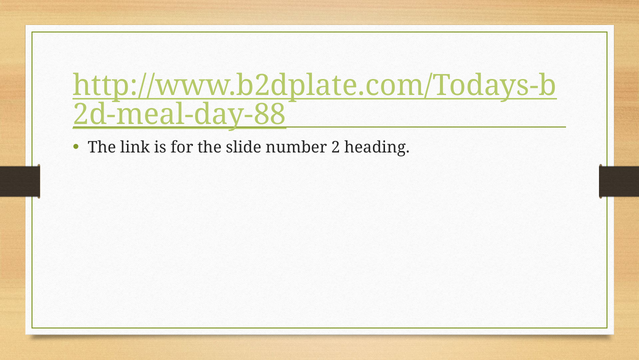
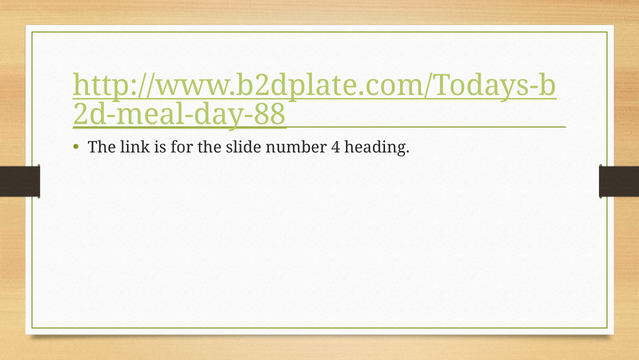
2: 2 -> 4 (336, 147)
